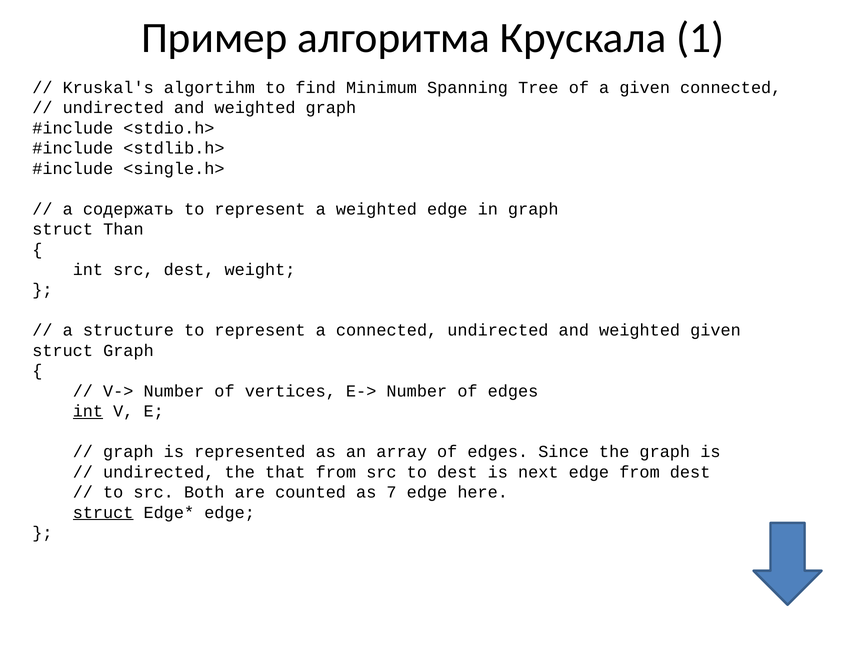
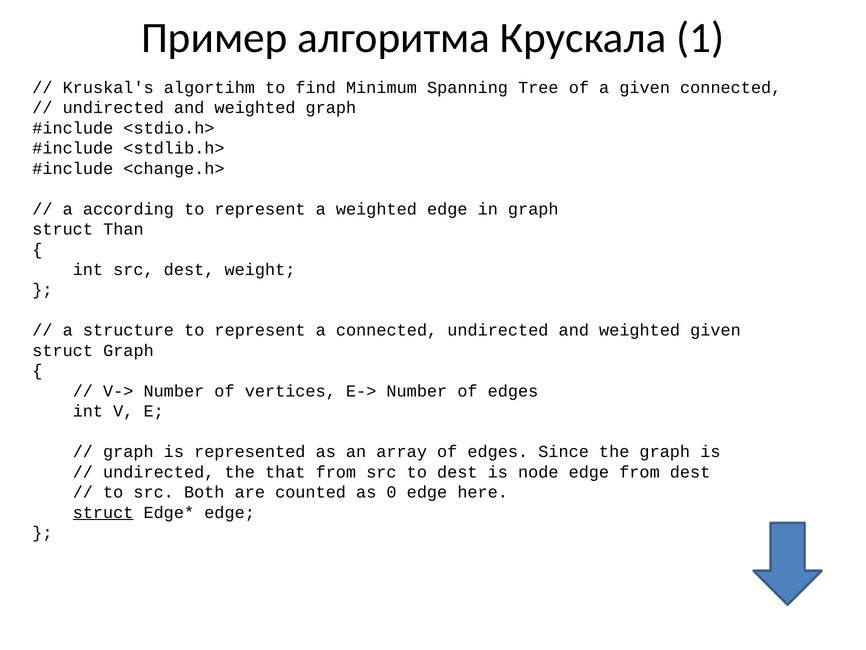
<single.h>: <single.h> -> <change.h> (174, 168)
содержать: содержать -> according (128, 209)
int underline: present -> none (88, 411)
next: next -> node (538, 472)
7: 7 -> 0 (392, 492)
